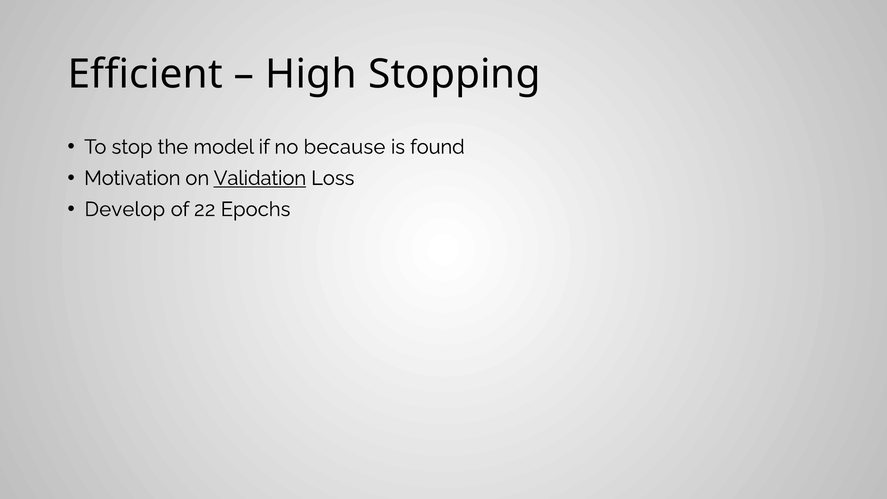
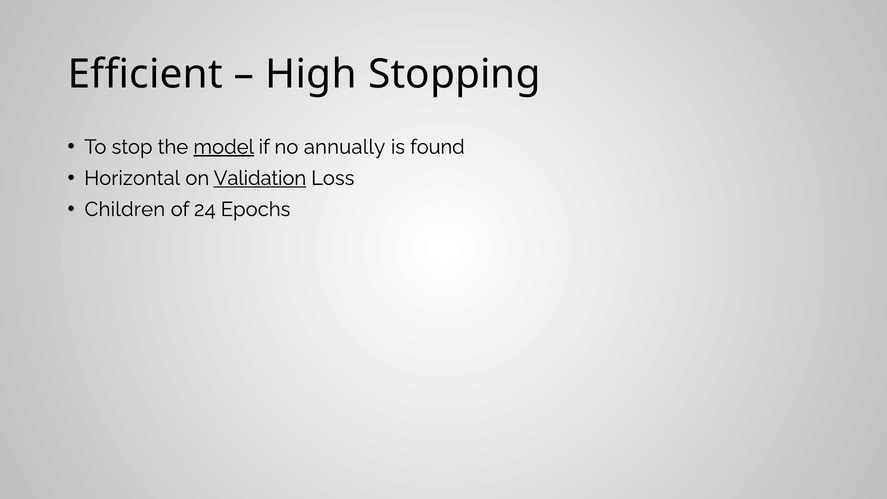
model underline: none -> present (224, 147)
because: because -> annually (344, 147)
Motivation: Motivation -> Horizontal (132, 178)
Develop: Develop -> Children (125, 209)
22: 22 -> 24 (205, 209)
